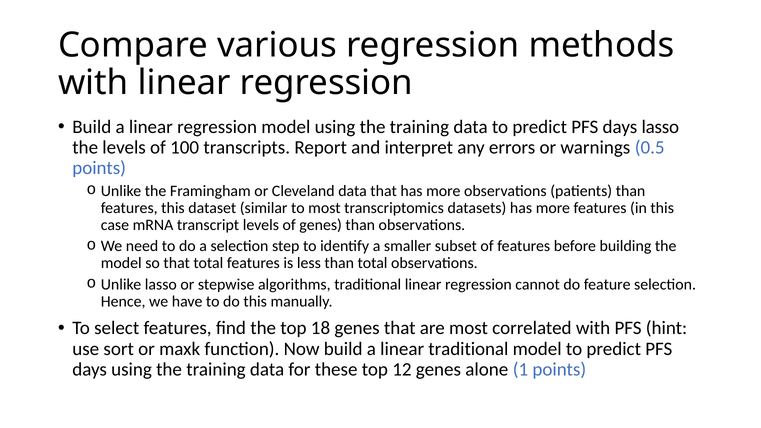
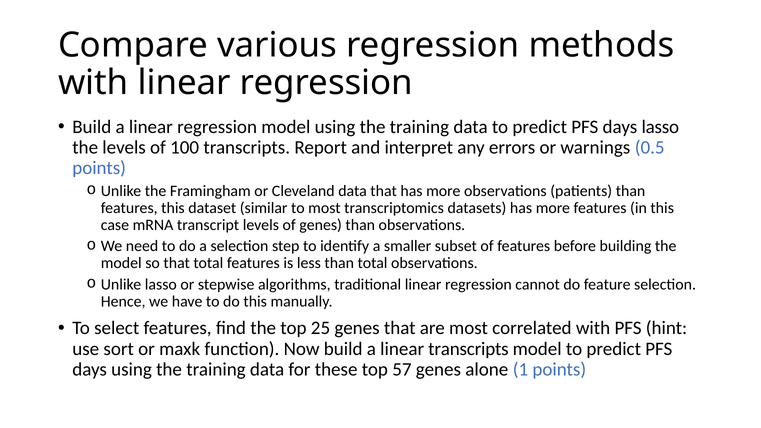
18: 18 -> 25 (321, 328)
linear traditional: traditional -> transcripts (468, 349)
12: 12 -> 57 (402, 369)
